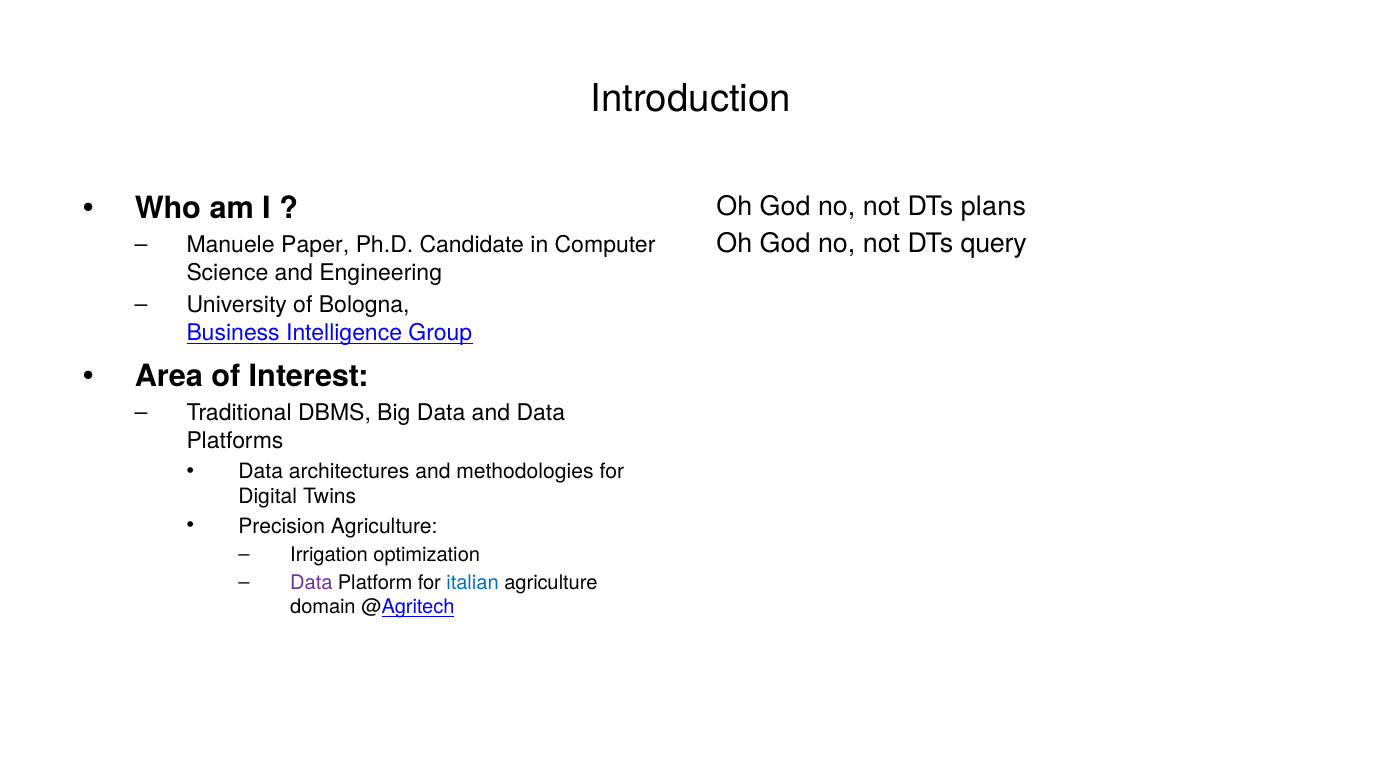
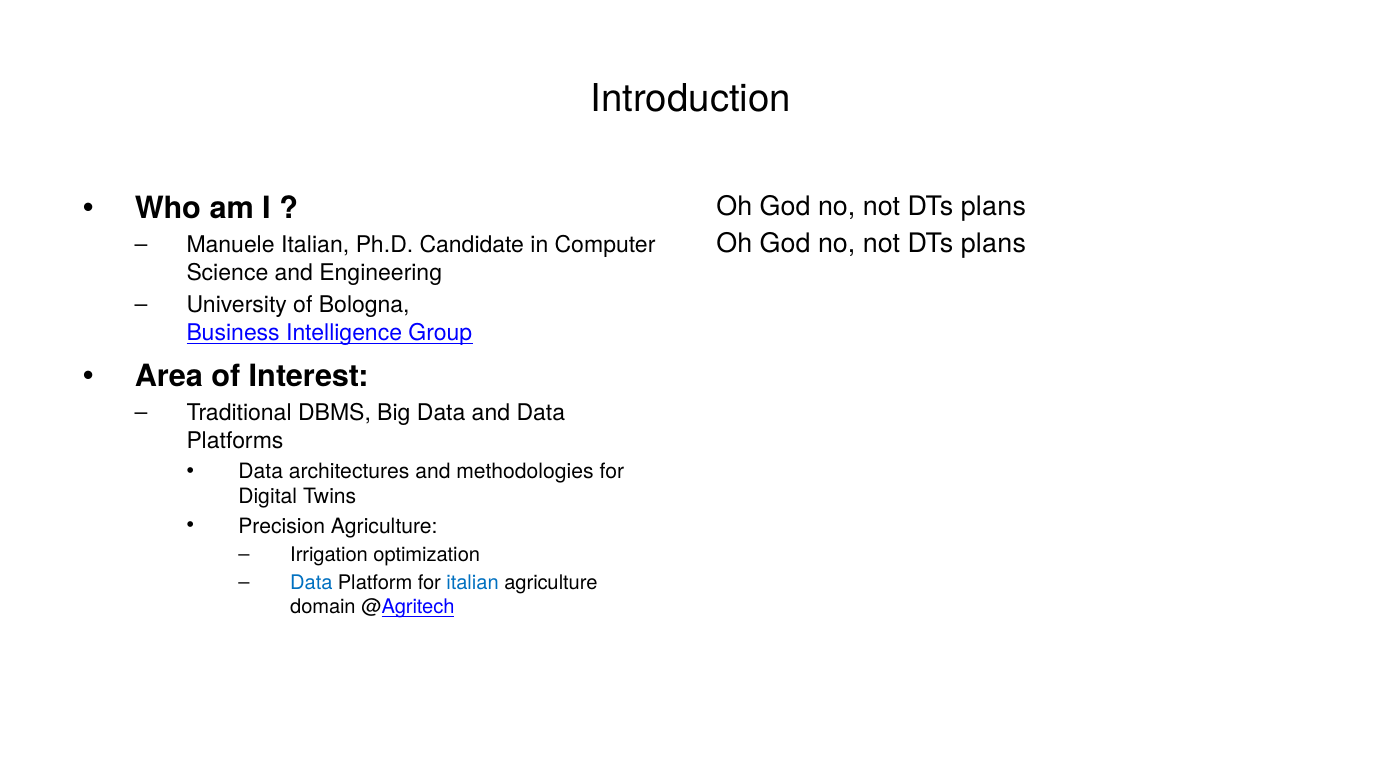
Manuele Paper: Paper -> Italian (315, 245)
query: query -> plans (993, 244)
Data colour: purple -> blue (311, 583)
